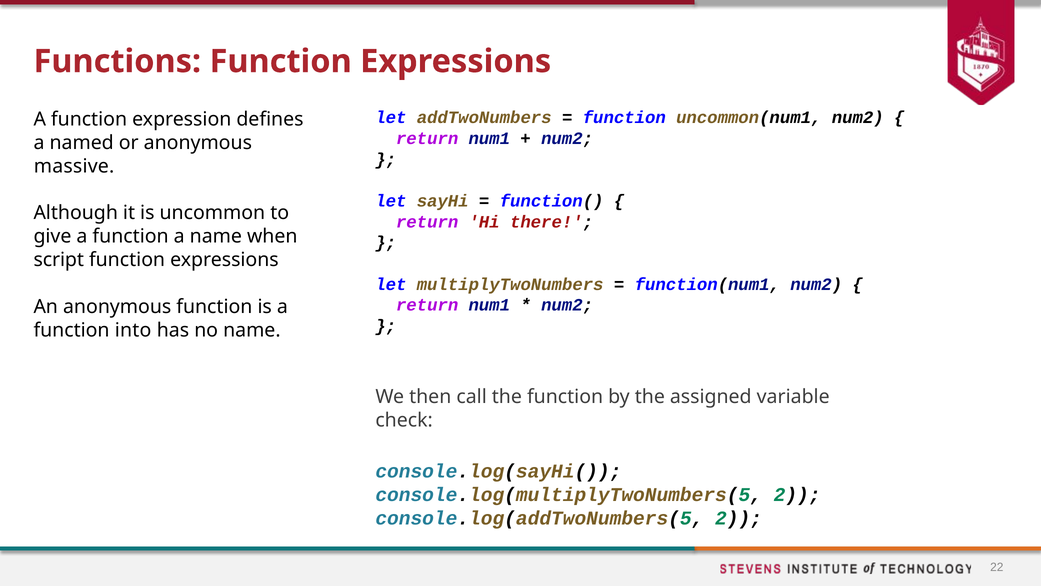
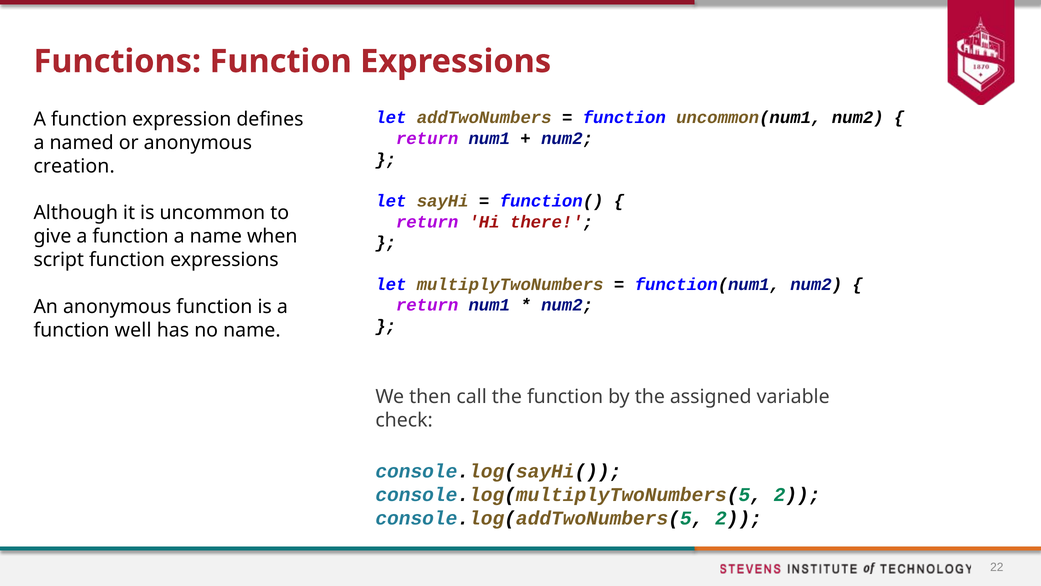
massive: massive -> creation (74, 166)
into: into -> well (133, 330)
